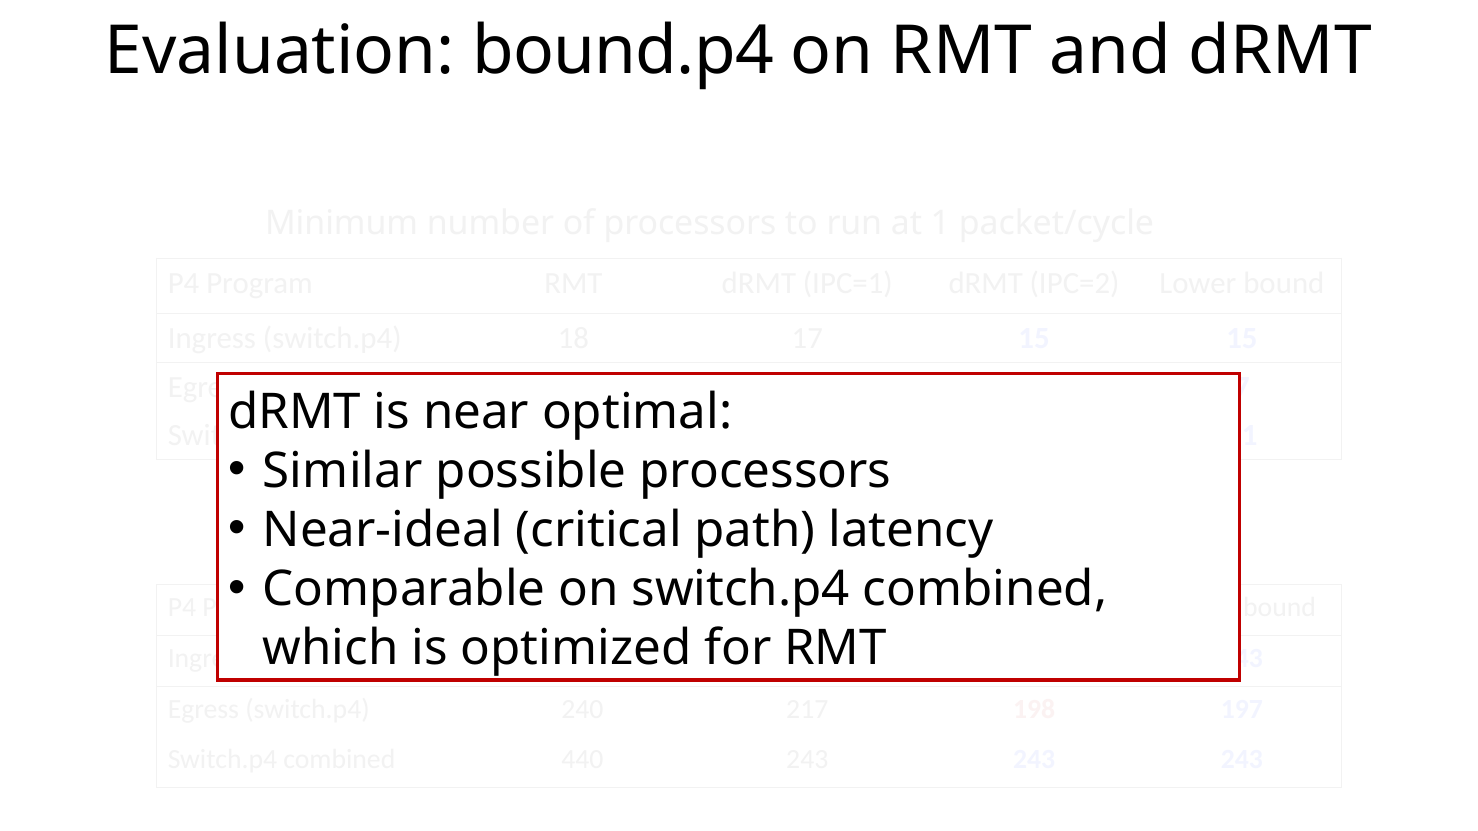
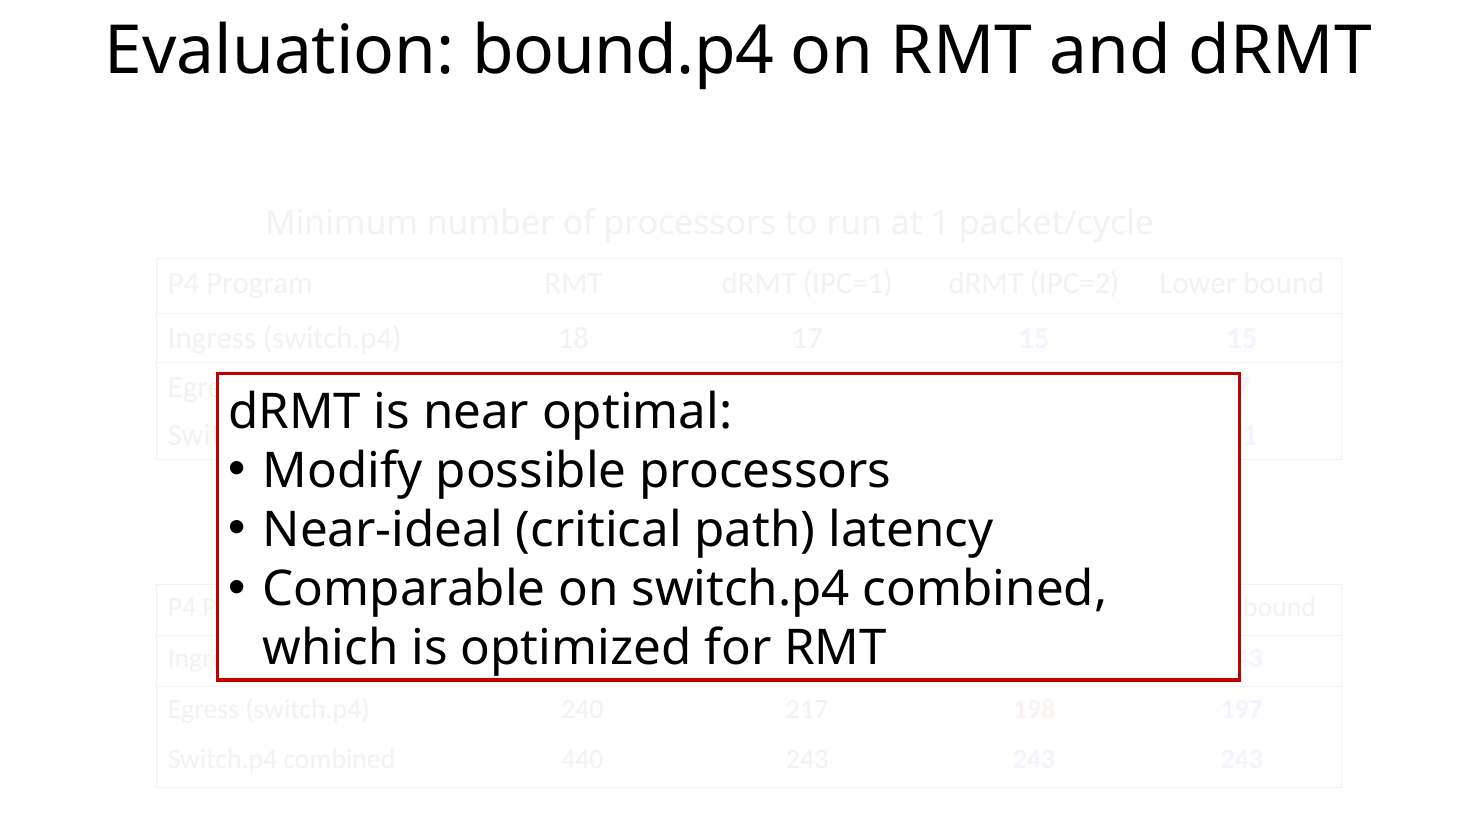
Similar: Similar -> Modify (343, 471)
